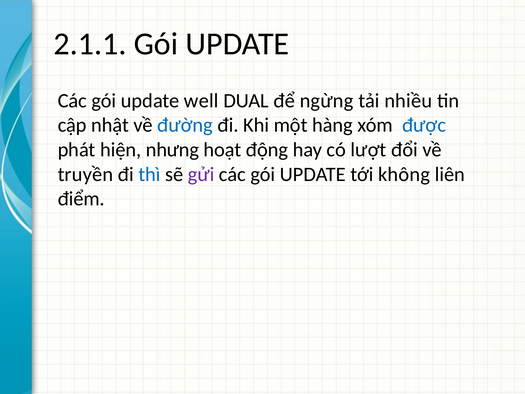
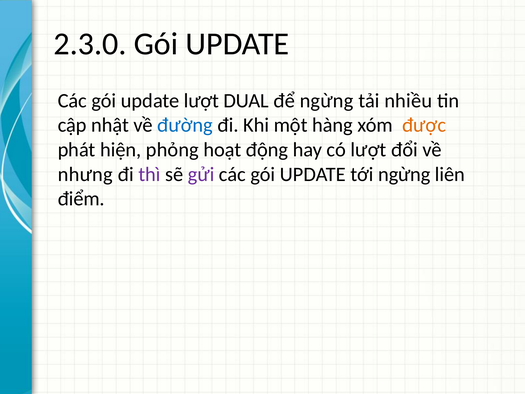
2.1.1: 2.1.1 -> 2.3.0 (90, 44)
update well: well -> lượt (201, 101)
được colour: blue -> orange (424, 125)
nhưng: nhưng -> phỏng (172, 150)
truyền: truyền -> nhưng (85, 174)
thì colour: blue -> purple (149, 174)
tới không: không -> ngừng (404, 174)
